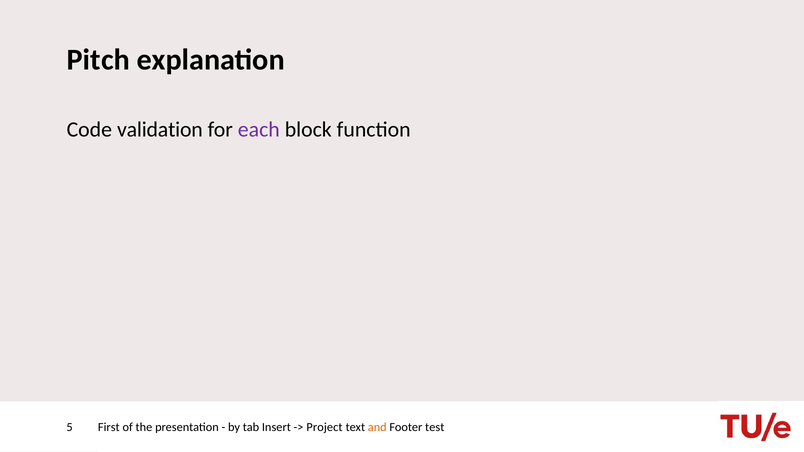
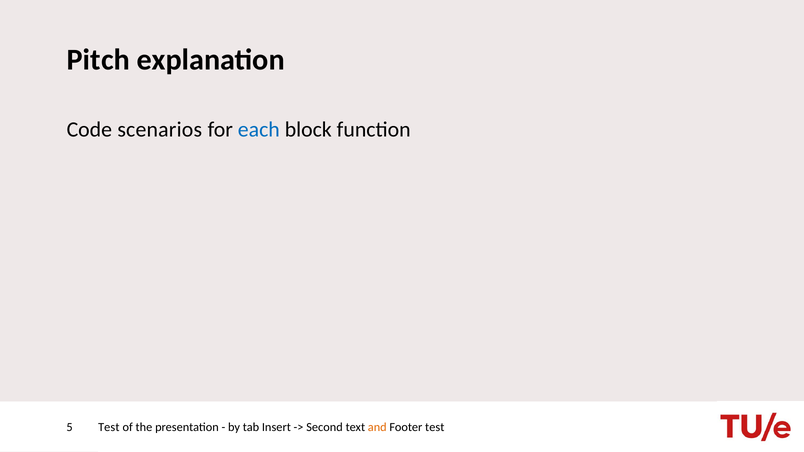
validation: validation -> scenarios (160, 129)
each colour: purple -> blue (259, 129)
First: First -> Test (109, 428)
Project: Project -> Second (325, 428)
